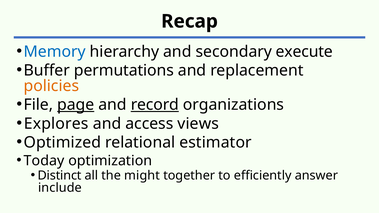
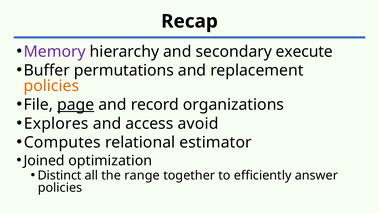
Memory colour: blue -> purple (55, 52)
record underline: present -> none (155, 105)
views: views -> avoid (198, 124)
Optimized: Optimized -> Computes (62, 143)
Today: Today -> Joined (44, 161)
might: might -> range (142, 176)
include: include -> policies (60, 188)
